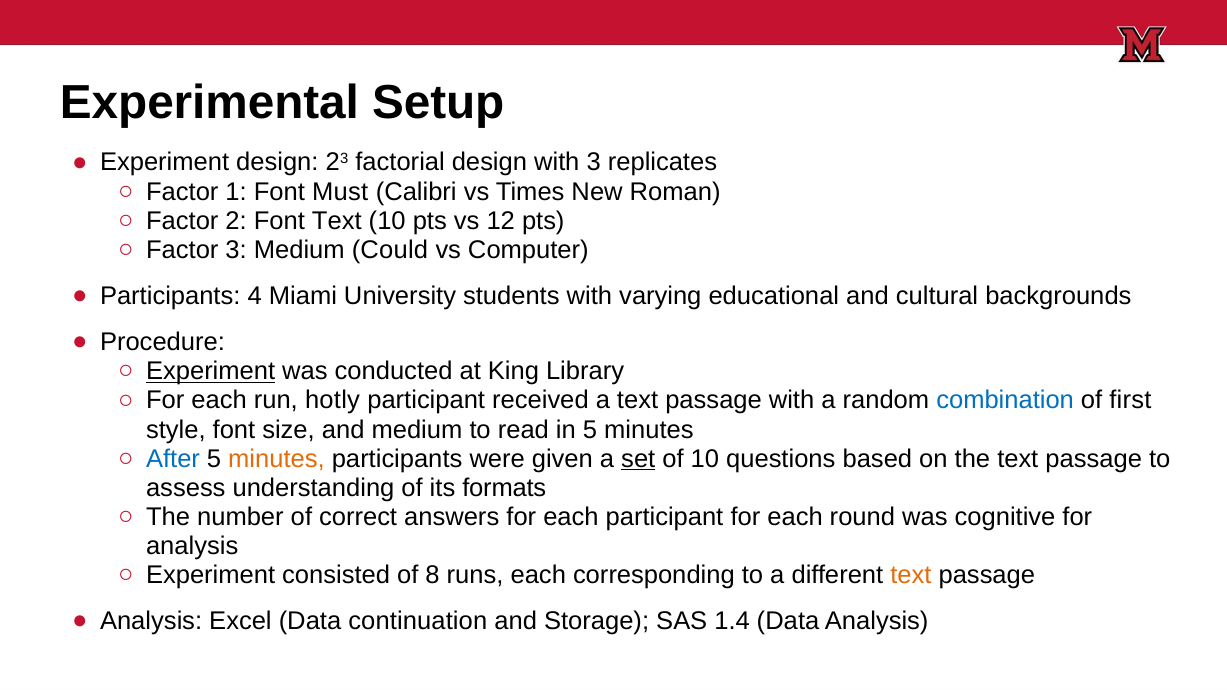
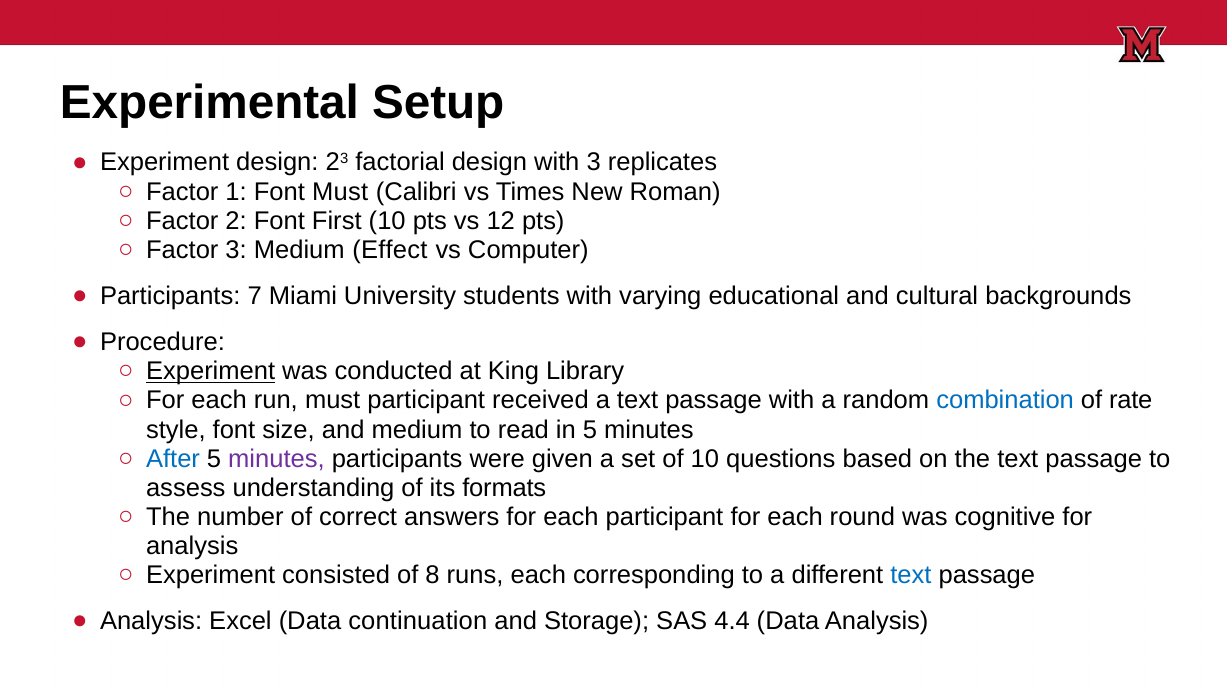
Font Text: Text -> First (337, 221)
Could: Could -> Effect (390, 250)
4: 4 -> 7 (255, 296)
run hotly: hotly -> must (333, 401)
first: first -> rate (1131, 401)
minutes colour: orange -> purple (276, 459)
set underline: present -> none (638, 459)
text colour: orange -> blue (911, 575)
1.4: 1.4 -> 4.4 (732, 622)
